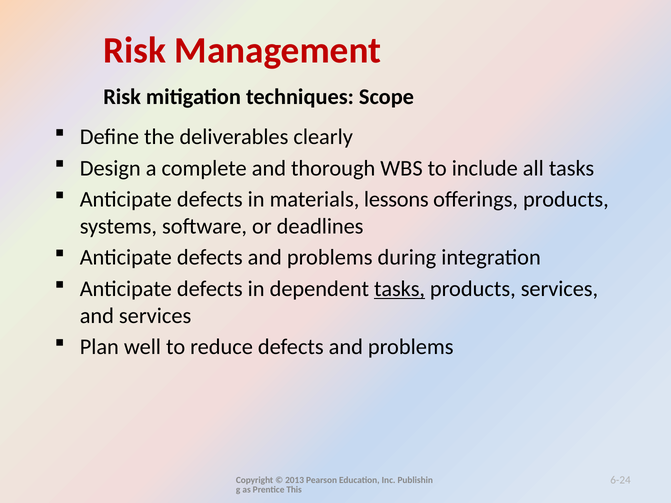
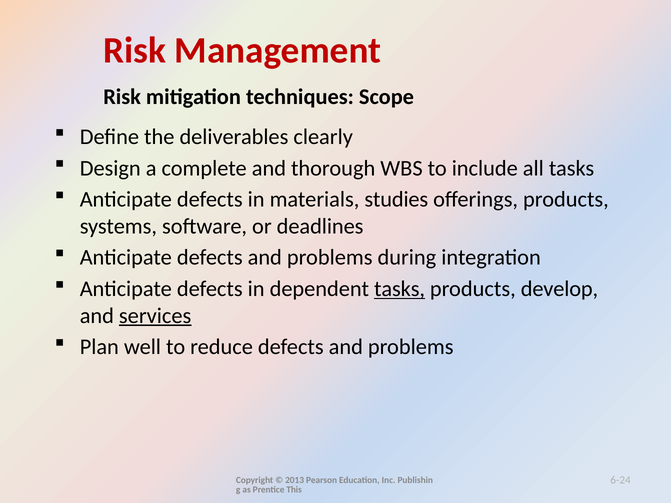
lessons: lessons -> studies (396, 200)
products services: services -> develop (559, 289)
services underline: none -> present (155, 316)
